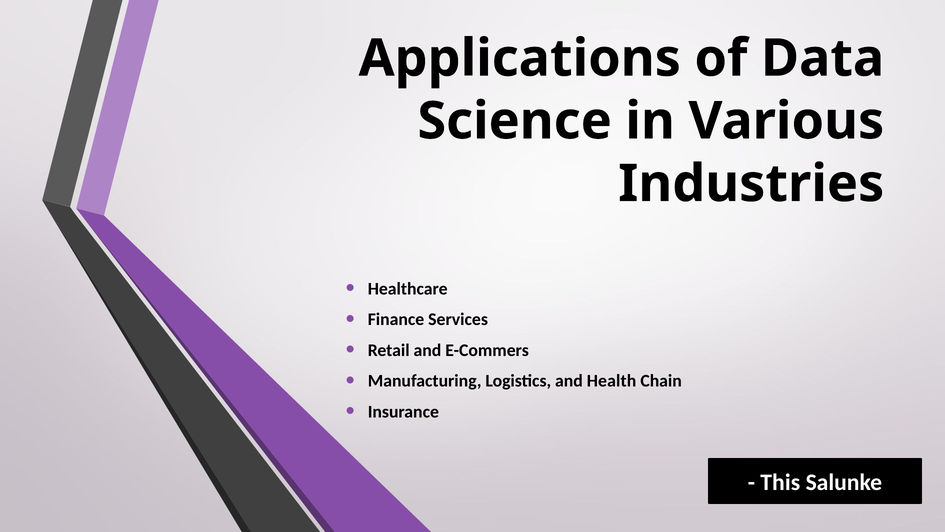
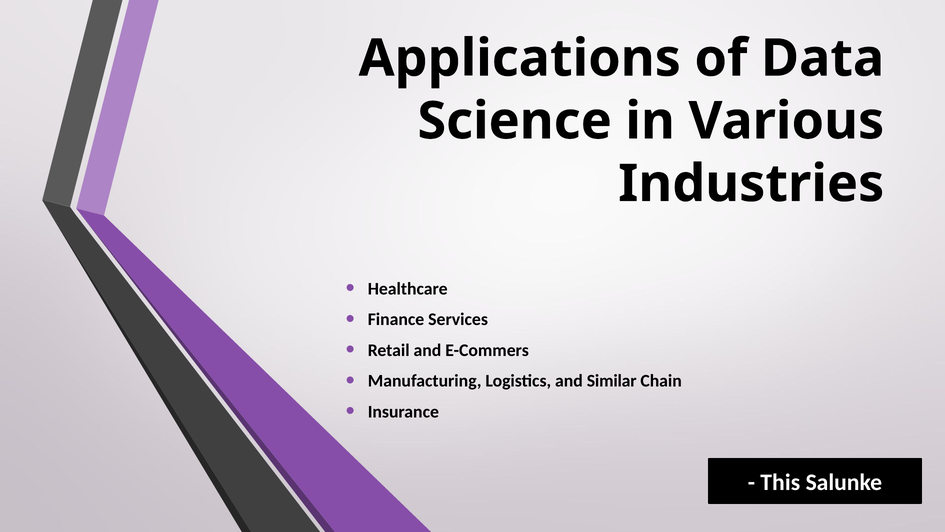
Health: Health -> Similar (612, 381)
